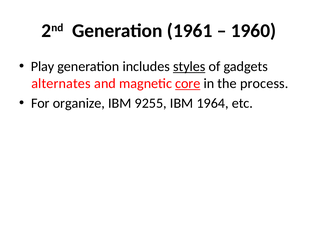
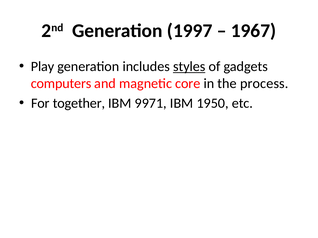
1961: 1961 -> 1997 (190, 31)
1960: 1960 -> 1967 (254, 31)
alternates: alternates -> computers (61, 84)
core underline: present -> none (188, 84)
organize: organize -> together (79, 103)
9255: 9255 -> 9971 (151, 103)
1964: 1964 -> 1950 (213, 103)
